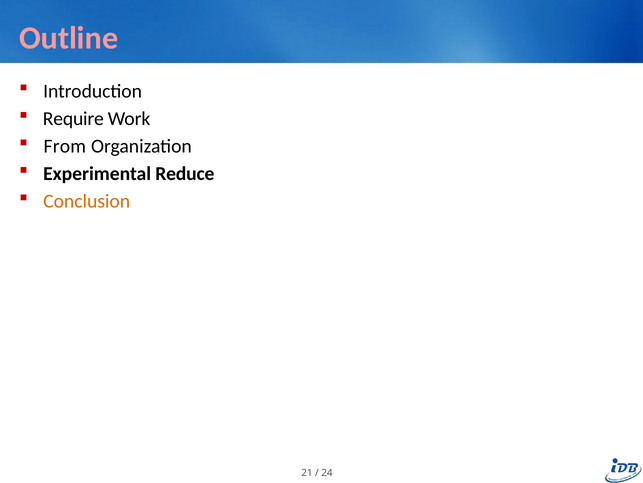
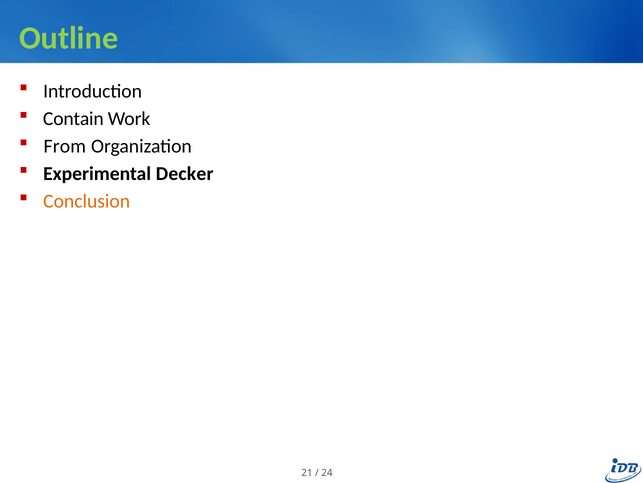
Outline colour: pink -> light green (69, 38)
Require: Require -> Contain (73, 119)
Reduce: Reduce -> Decker (185, 174)
